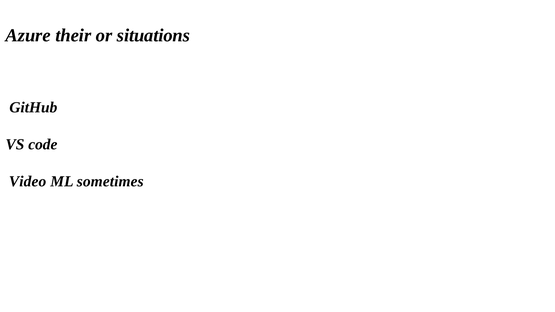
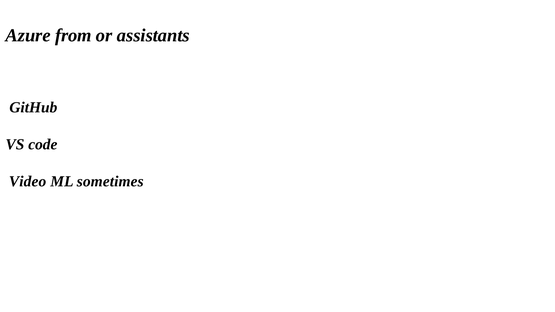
their: their -> from (73, 36)
situations: situations -> assistants (153, 36)
